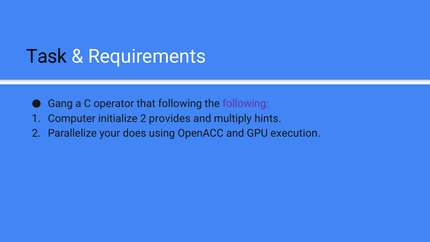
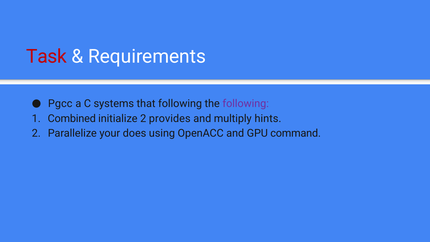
Task colour: black -> red (47, 56)
Gang: Gang -> Pgcc (60, 104)
operator: operator -> systems (114, 104)
Computer: Computer -> Combined (72, 119)
execution: execution -> command (296, 133)
